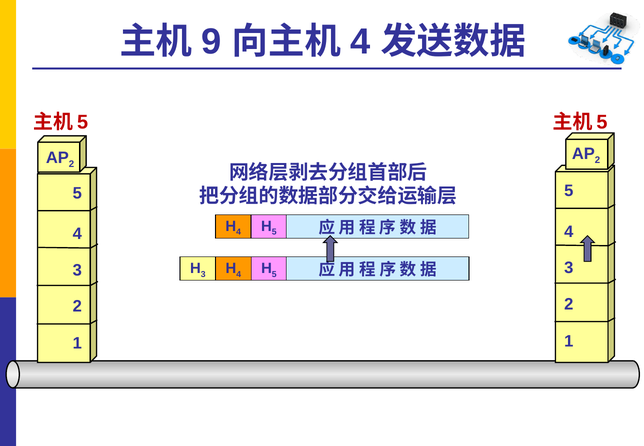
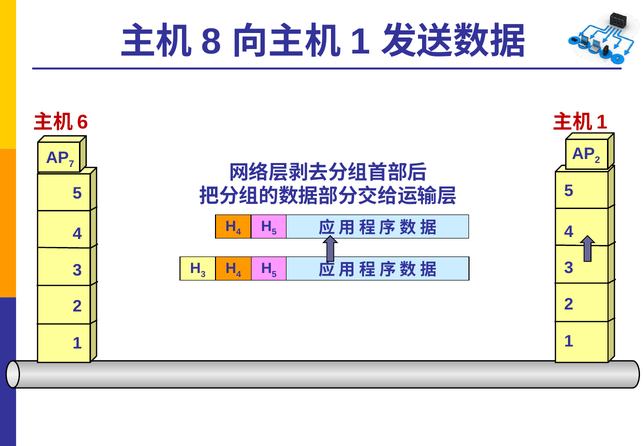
9: 9 -> 8 (212, 42)
4: 4 -> 1 (360, 42)
5: 5 -> 6 (83, 122)
5: 5 -> 1 (602, 122)
2: 2 -> 7 (71, 164)
